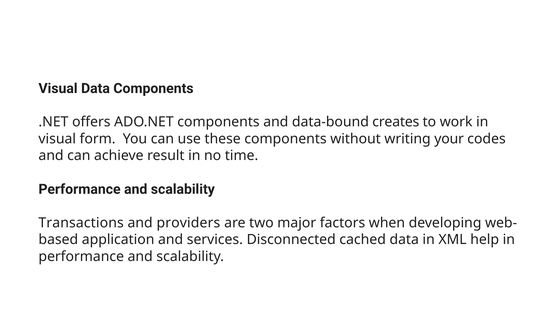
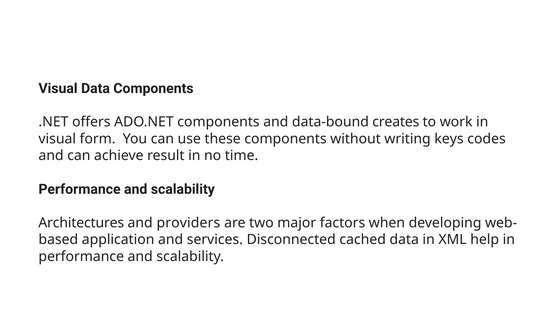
your: your -> keys (449, 139)
Transactions: Transactions -> Architectures (81, 223)
